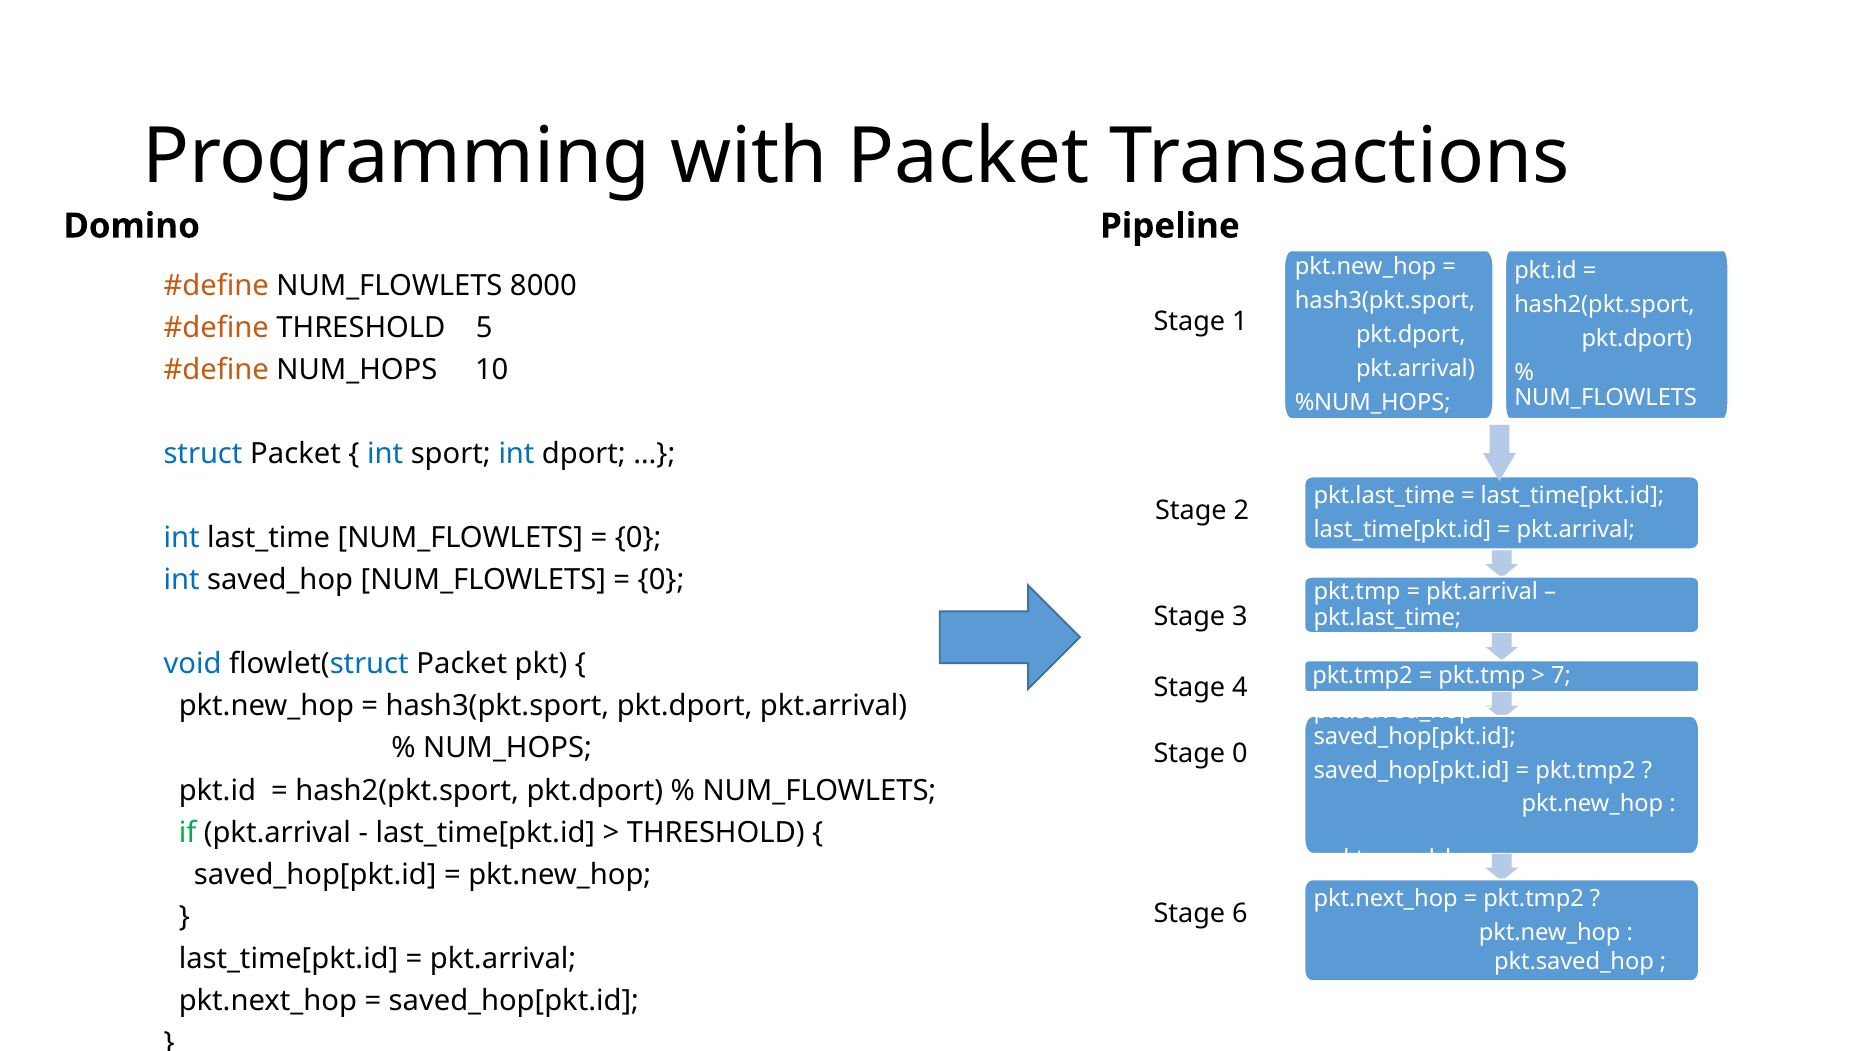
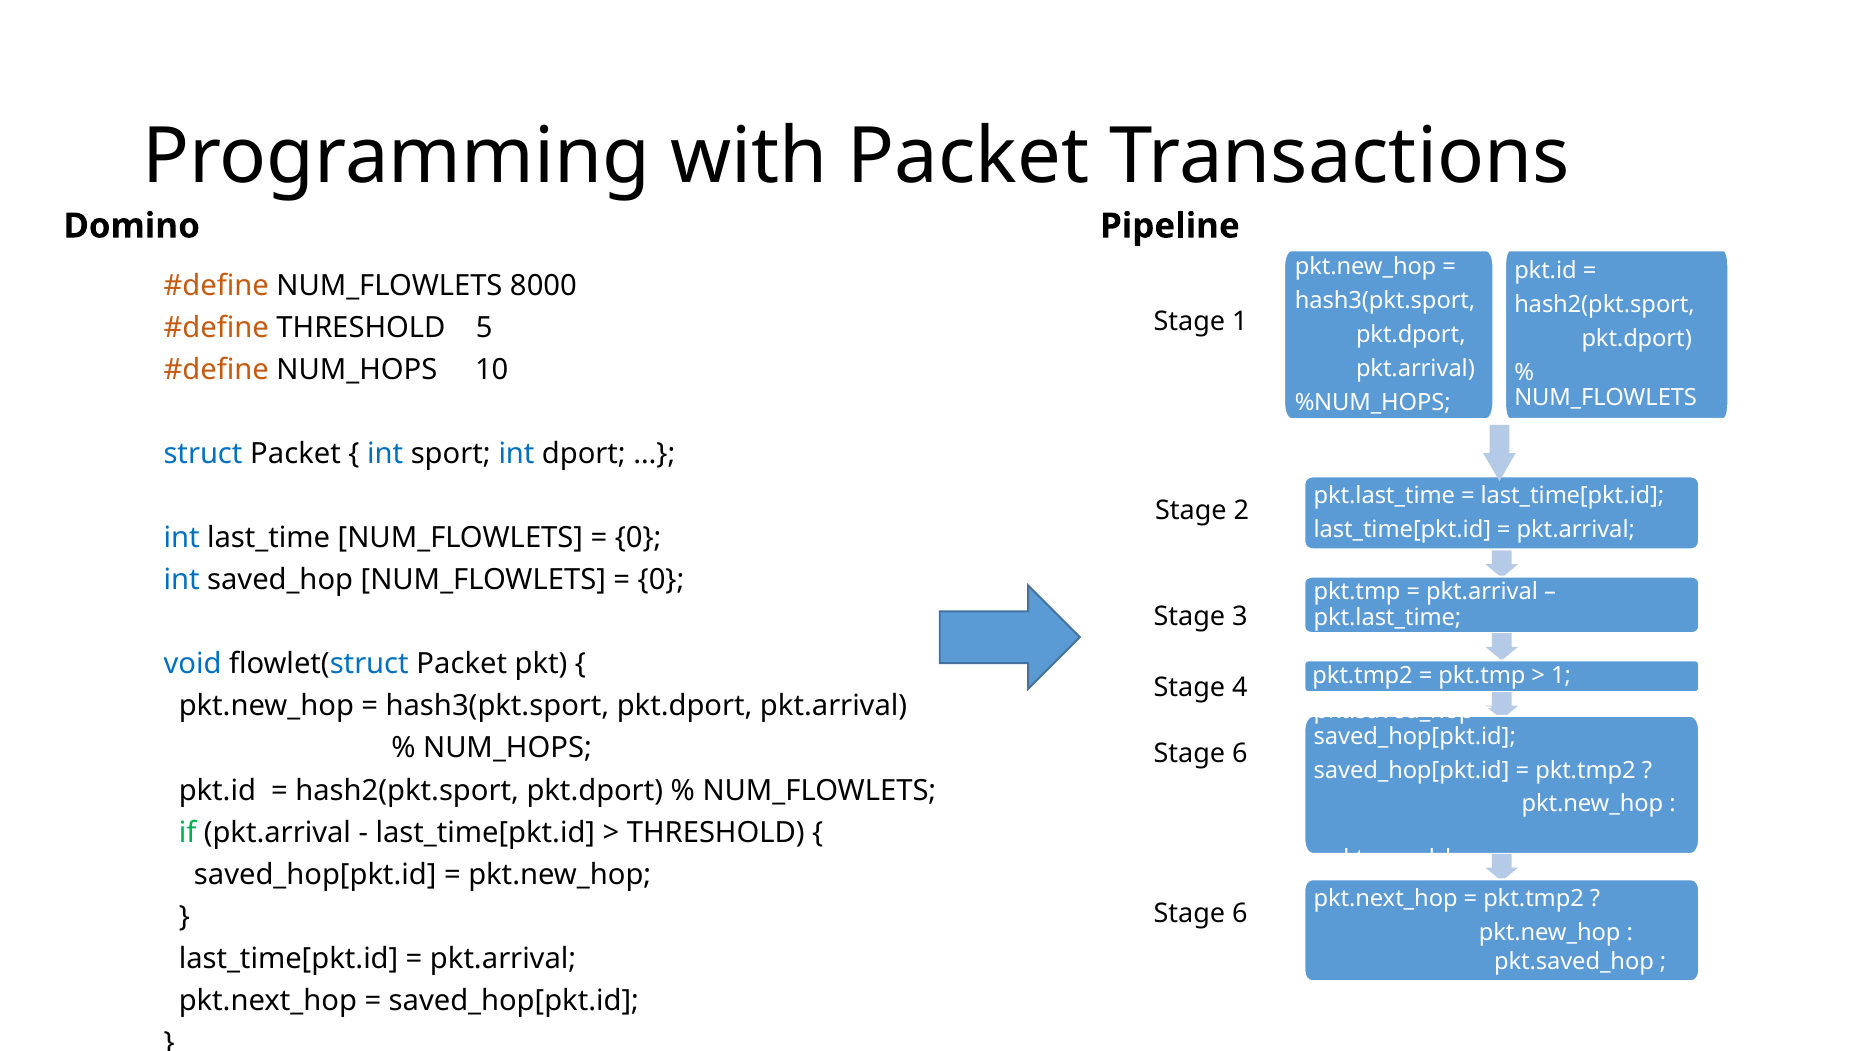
7: 7 -> 1 (1561, 676)
0: 0 -> 6 (1240, 753)
